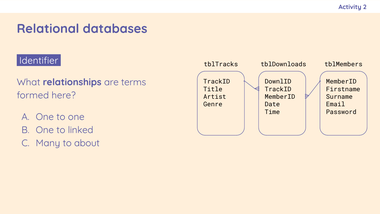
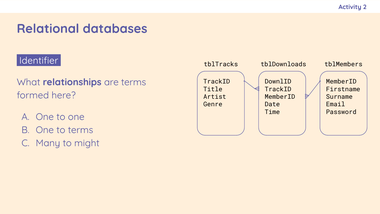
to linked: linked -> terms (81, 130)
about: about -> might (87, 143)
